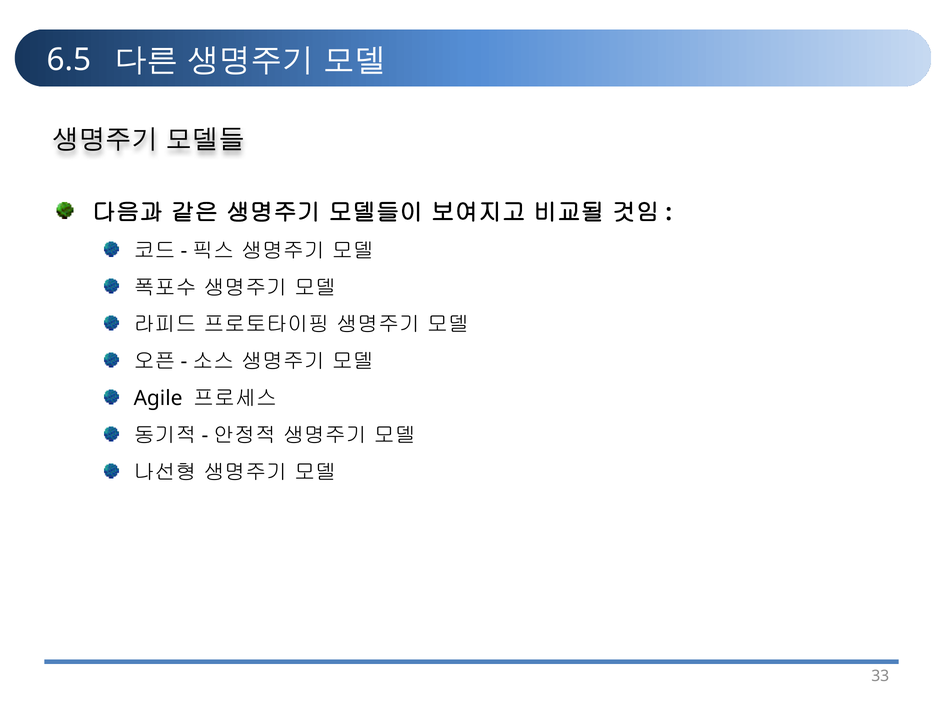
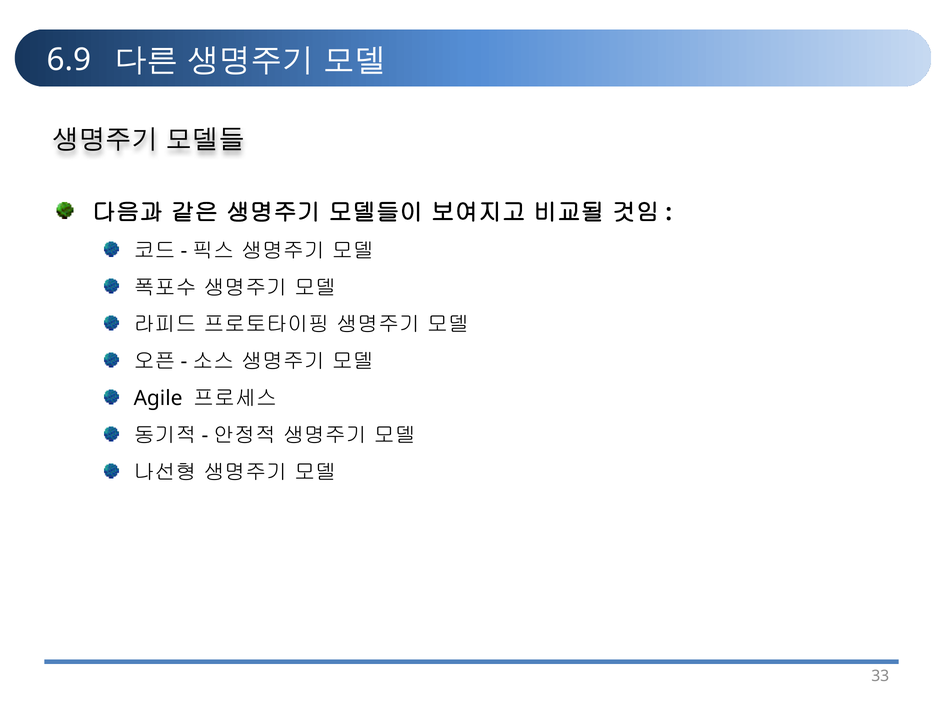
6.5: 6.5 -> 6.9 (69, 60)
